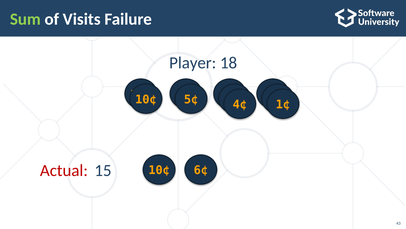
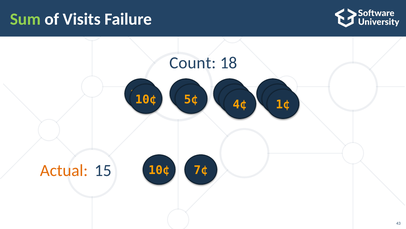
Player: Player -> Count (193, 63)
Actual colour: red -> orange (64, 170)
6¢: 6¢ -> 7¢ (201, 170)
